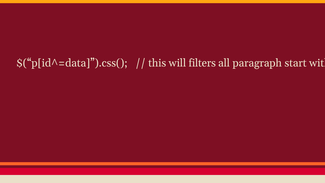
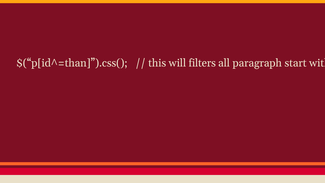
$(“p[id^=data]”).css(: $(“p[id^=data]”).css( -> $(“p[id^=than]”).css( (72, 63)
